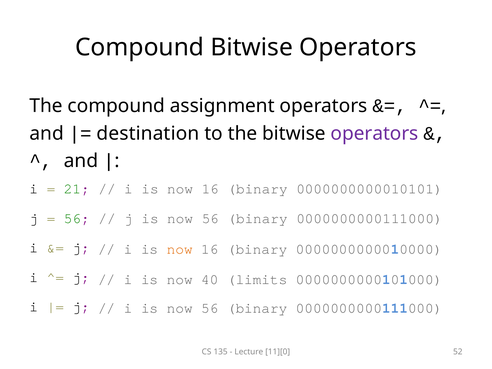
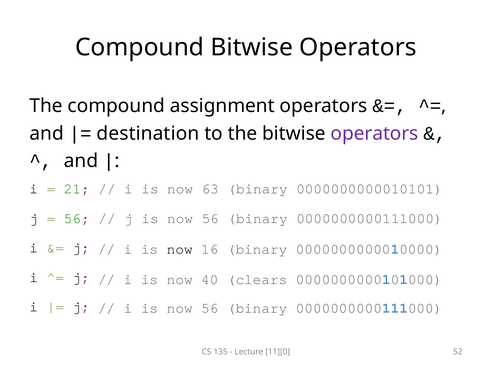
16: 16 -> 63 (210, 189)
now colour: orange -> black (180, 249)
limits: limits -> clears (257, 279)
